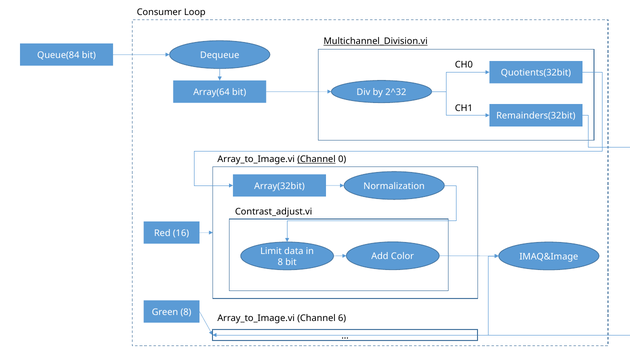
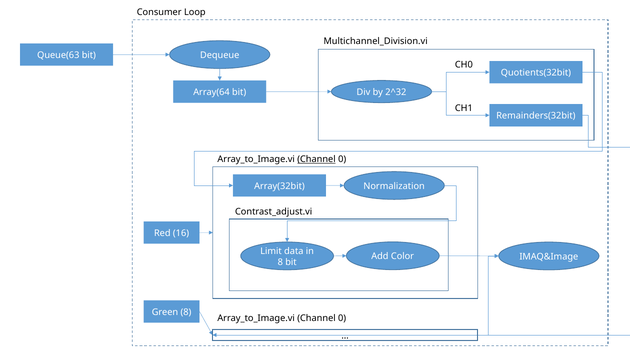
Multichannel_Division.vi underline: present -> none (376, 41)
Queue(84: Queue(84 -> Queue(63 (58, 55)
6: 6 -> 0 (342, 319)
